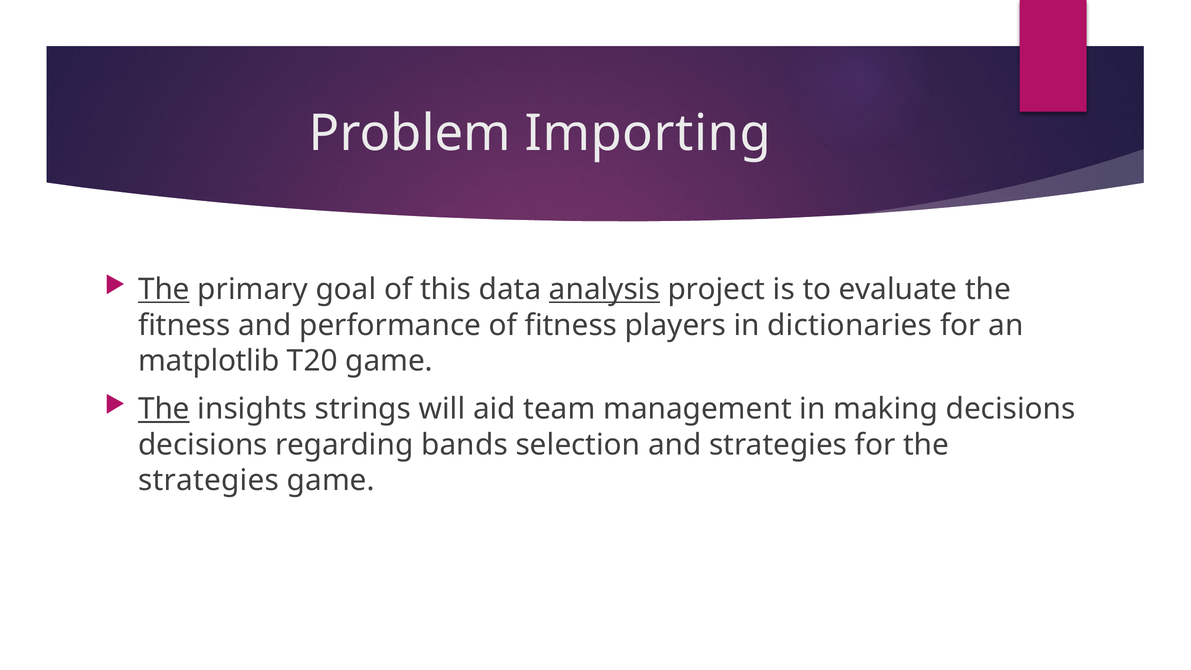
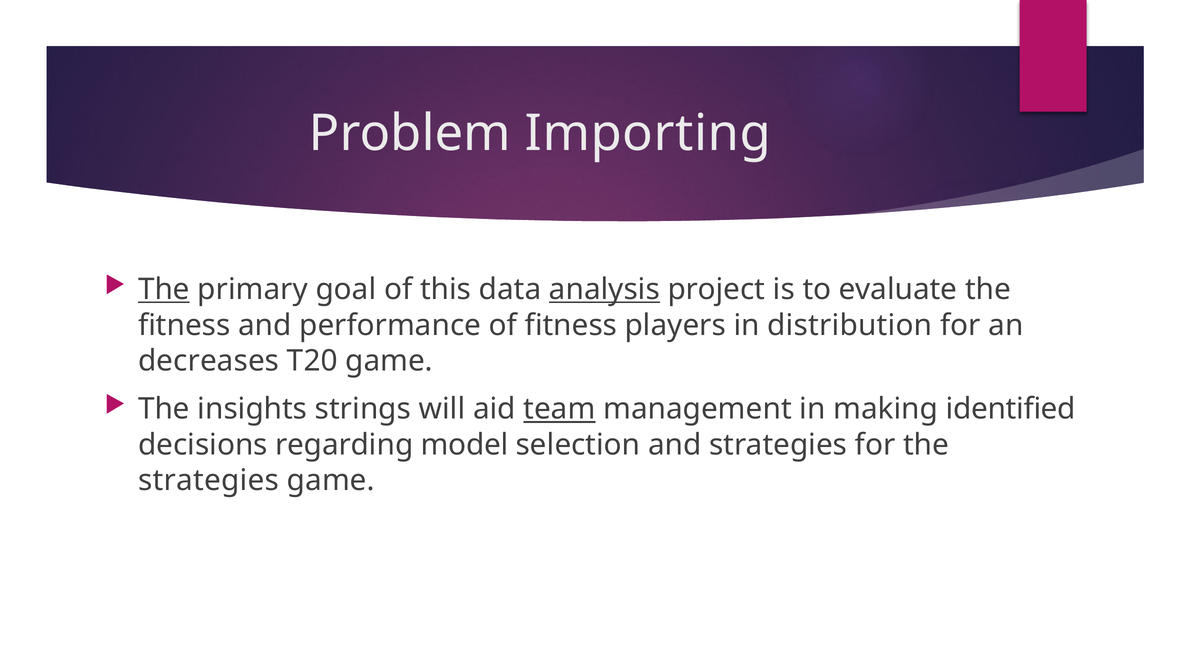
dictionaries: dictionaries -> distribution (850, 325)
matplotlib: matplotlib -> decreases (209, 361)
The underline: present -> none (164, 409)
team underline: none -> present (559, 409)
making decisions: decisions -> identified (1011, 409)
bands: bands -> model (465, 445)
